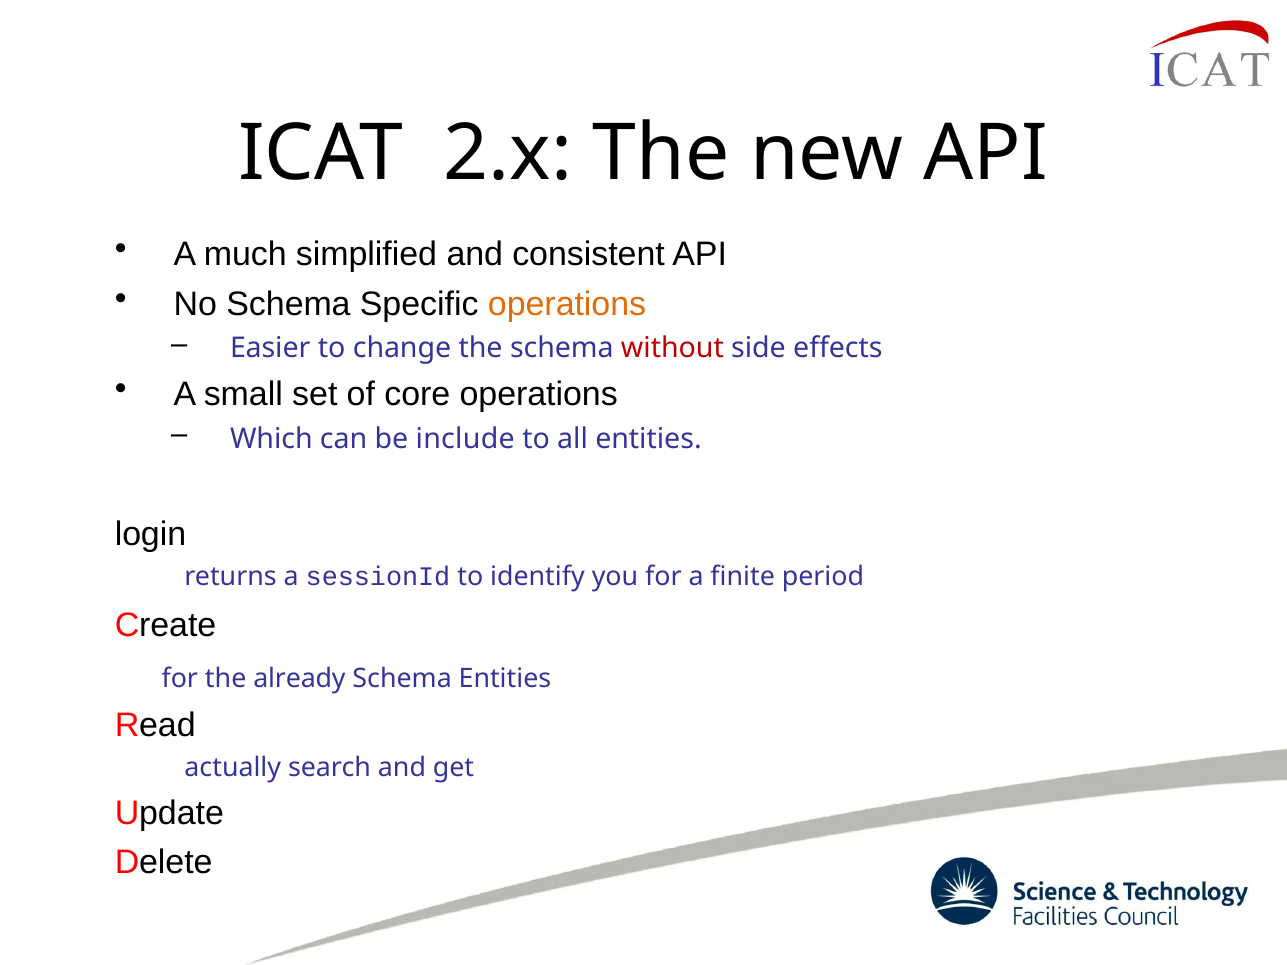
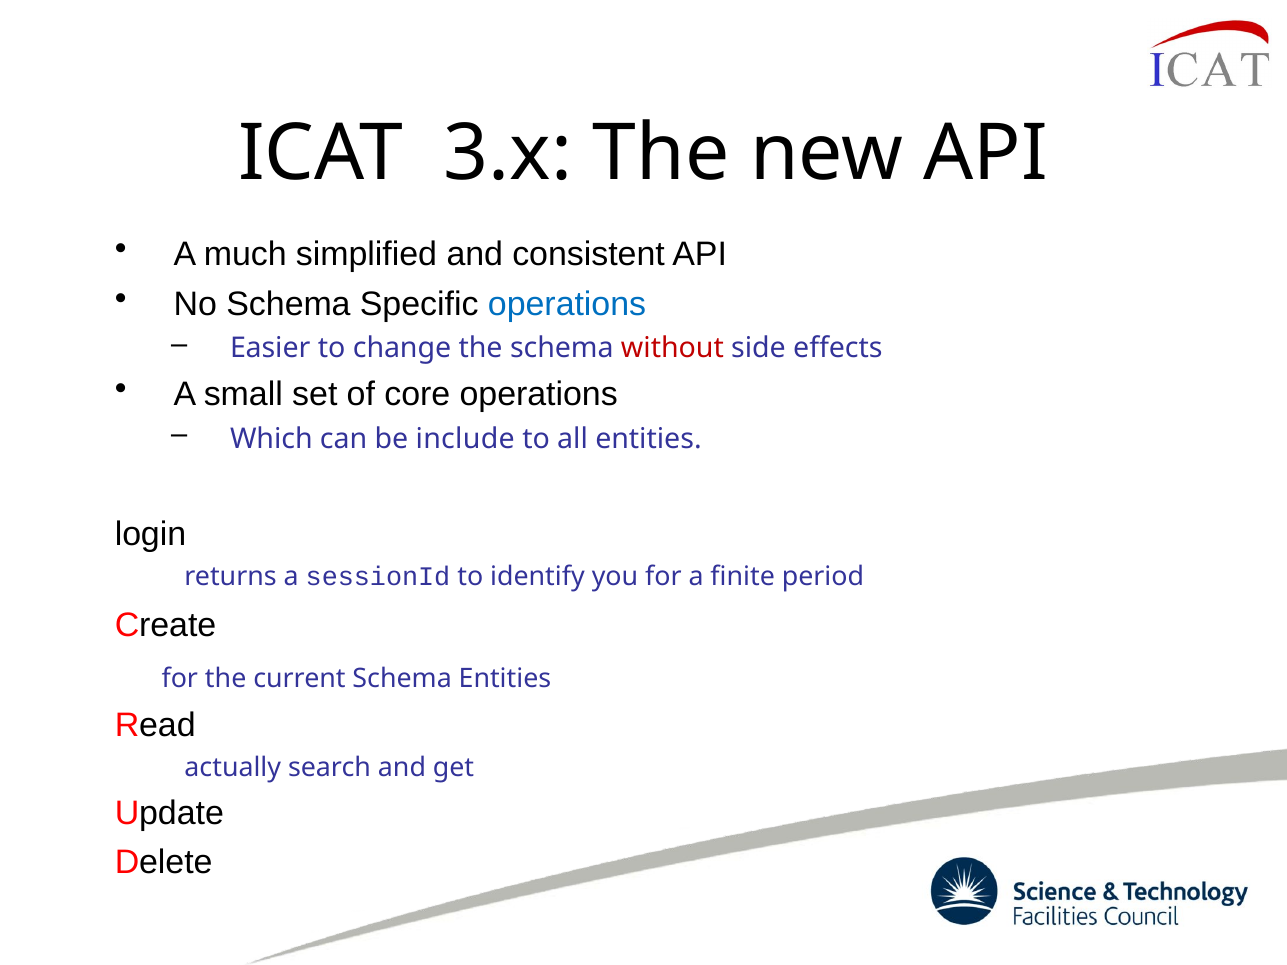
2.x: 2.x -> 3.x (508, 153)
operations colour: orange -> blue (567, 304)
already: already -> current (299, 679)
